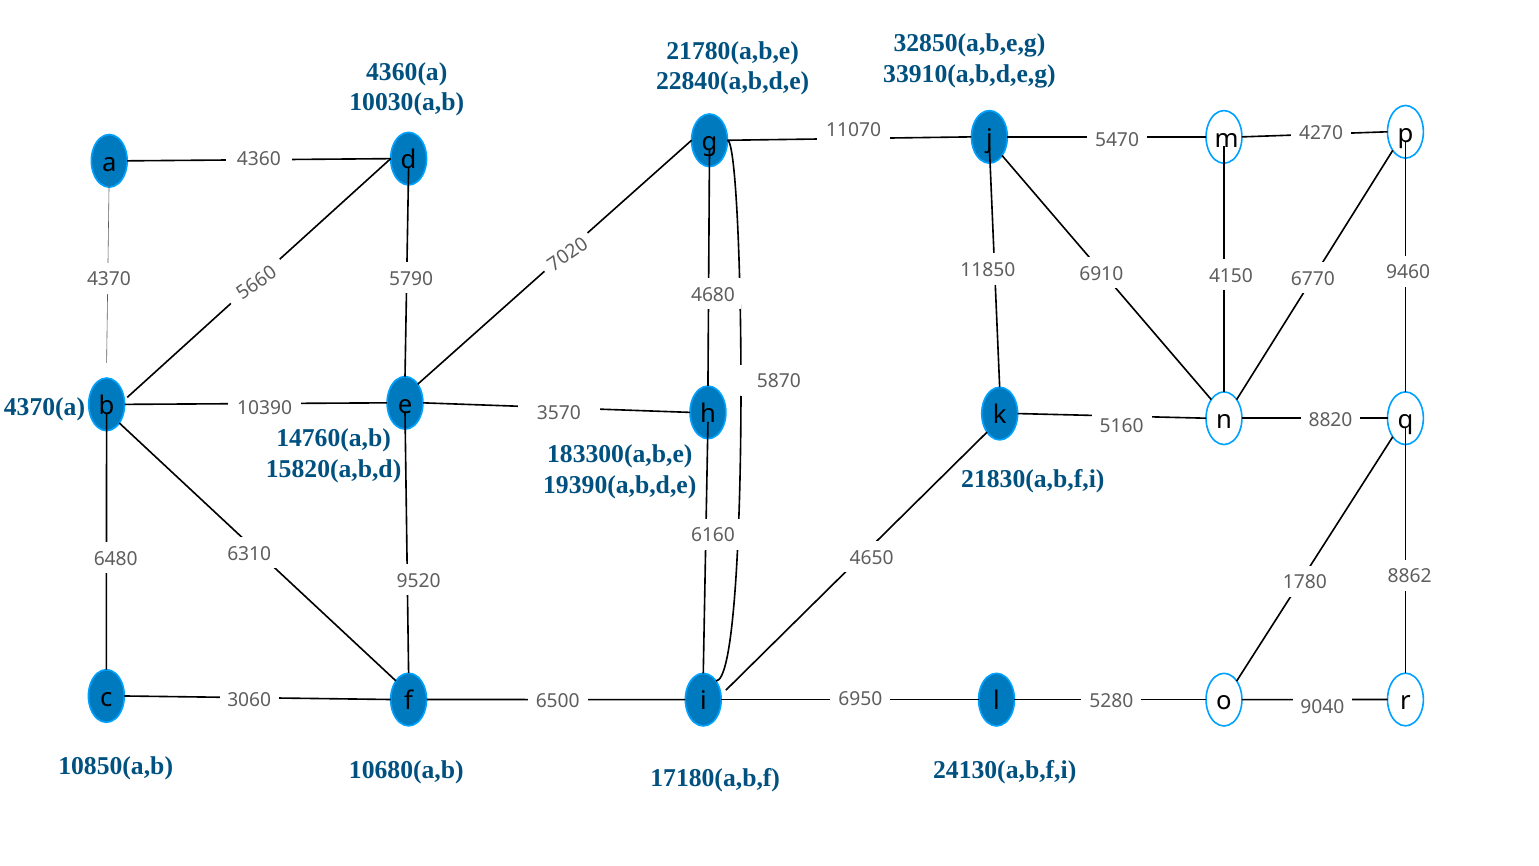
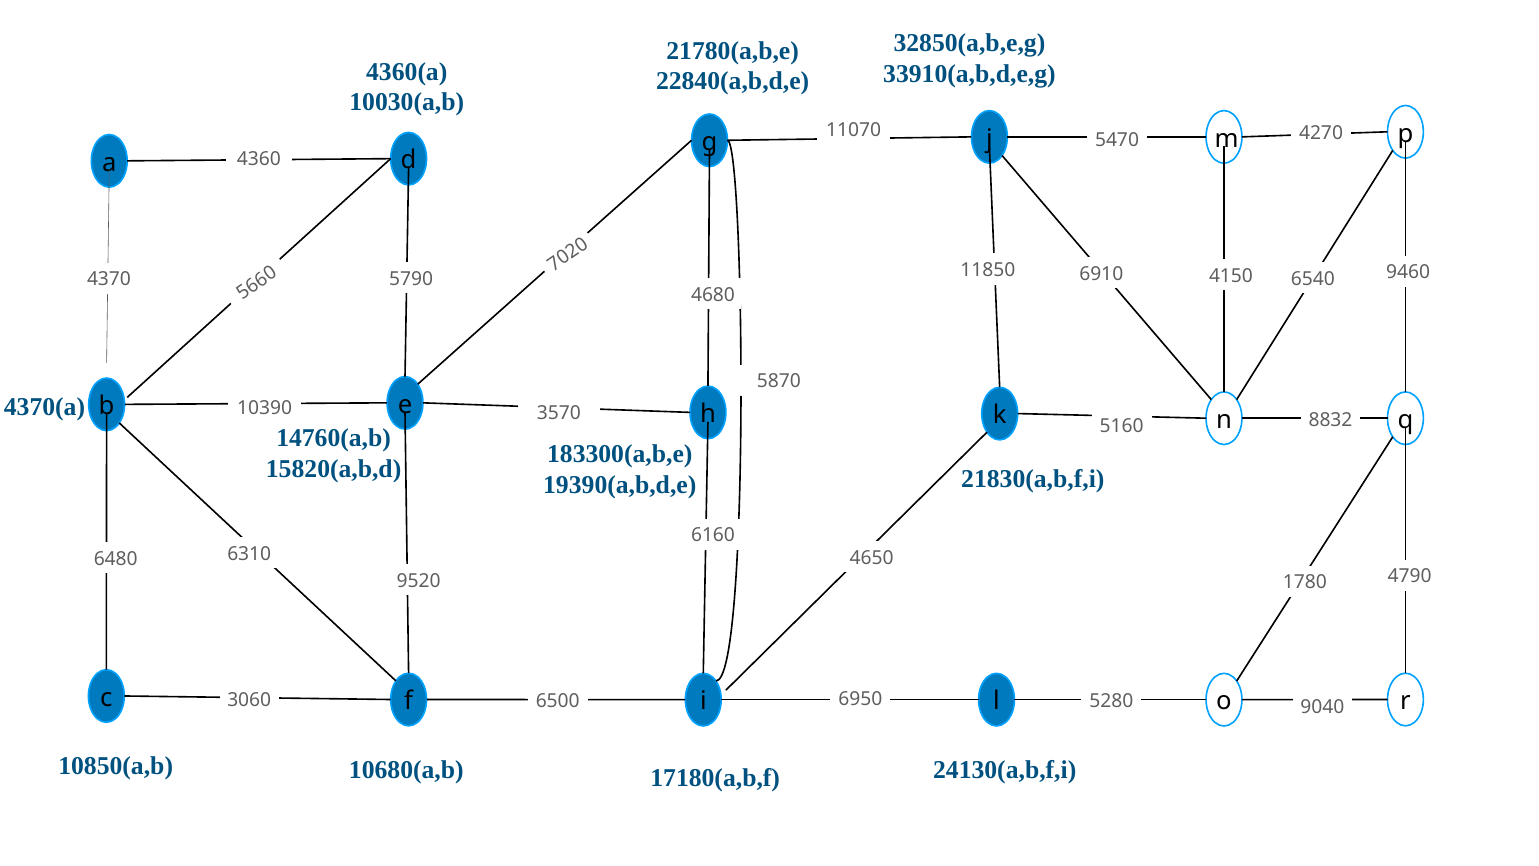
6770: 6770 -> 6540 (1313, 279)
8820: 8820 -> 8832 (1331, 420)
8862: 8862 -> 4790 (1410, 576)
